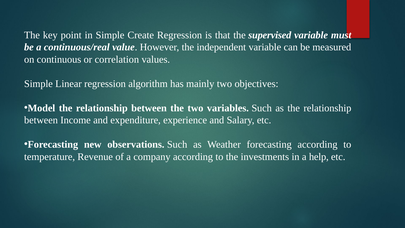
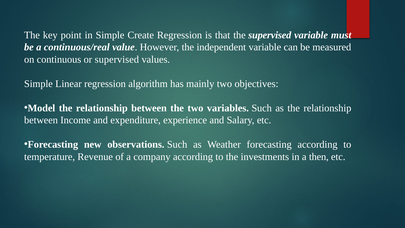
or correlation: correlation -> supervised (117, 59)
help: help -> then (319, 157)
